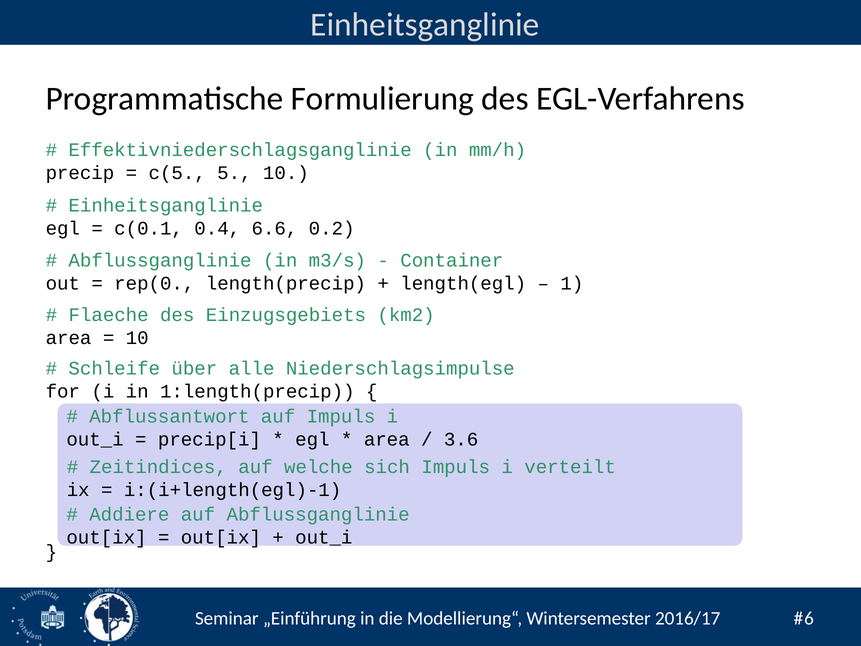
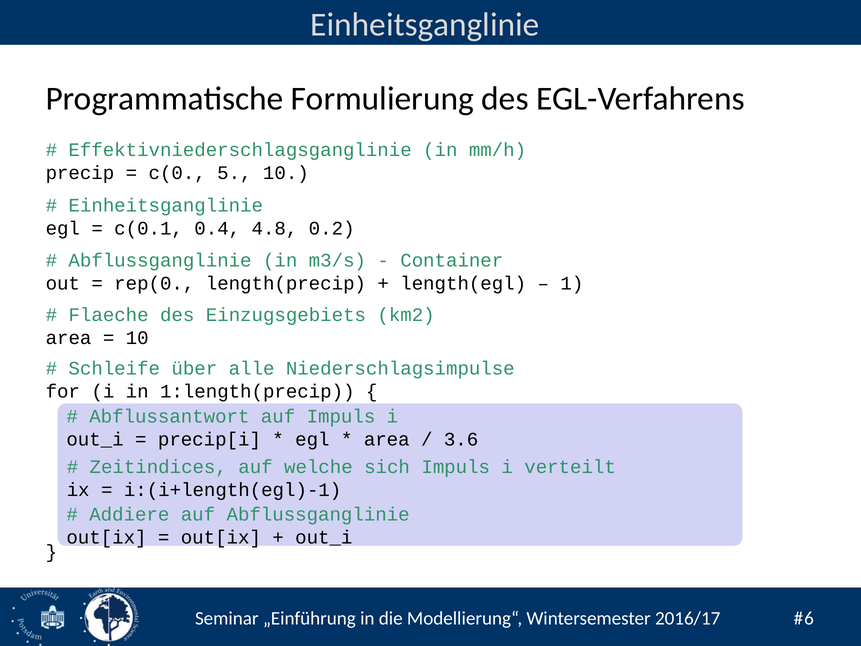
c(5: c(5 -> c(0 (177, 173)
6.6: 6.6 -> 4.8 (274, 228)
